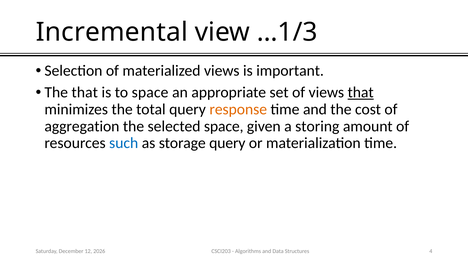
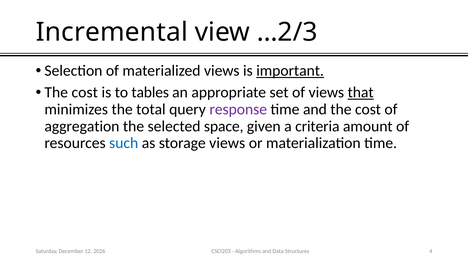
…1/3: …1/3 -> …2/3 (287, 32)
important underline: none -> present (290, 71)
that: that -> cost (85, 93)
to space: space -> tables (150, 93)
response colour: orange -> purple (238, 109)
storing: storing -> criteria (317, 126)
storage query: query -> views (227, 143)
